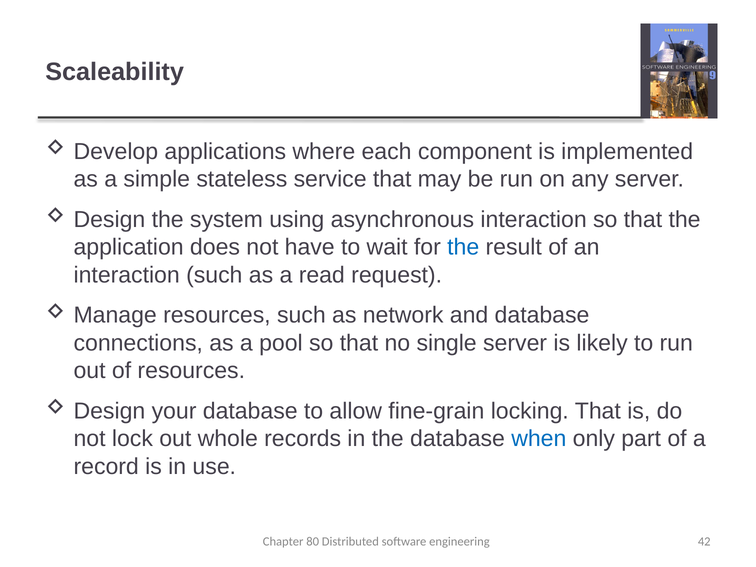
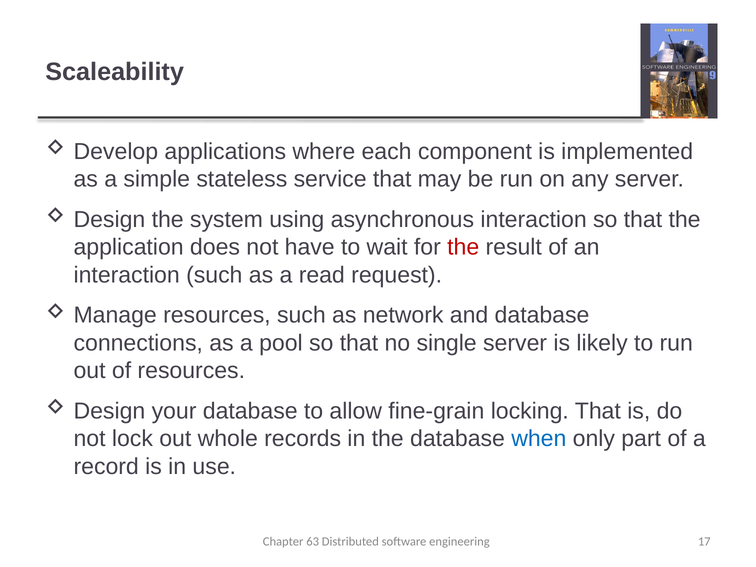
the colour: blue -> red (463, 247)
80: 80 -> 63 (313, 541)
42: 42 -> 17 (704, 541)
